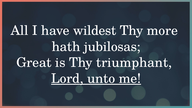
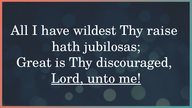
more: more -> raise (162, 31)
triumphant: triumphant -> discouraged (134, 63)
